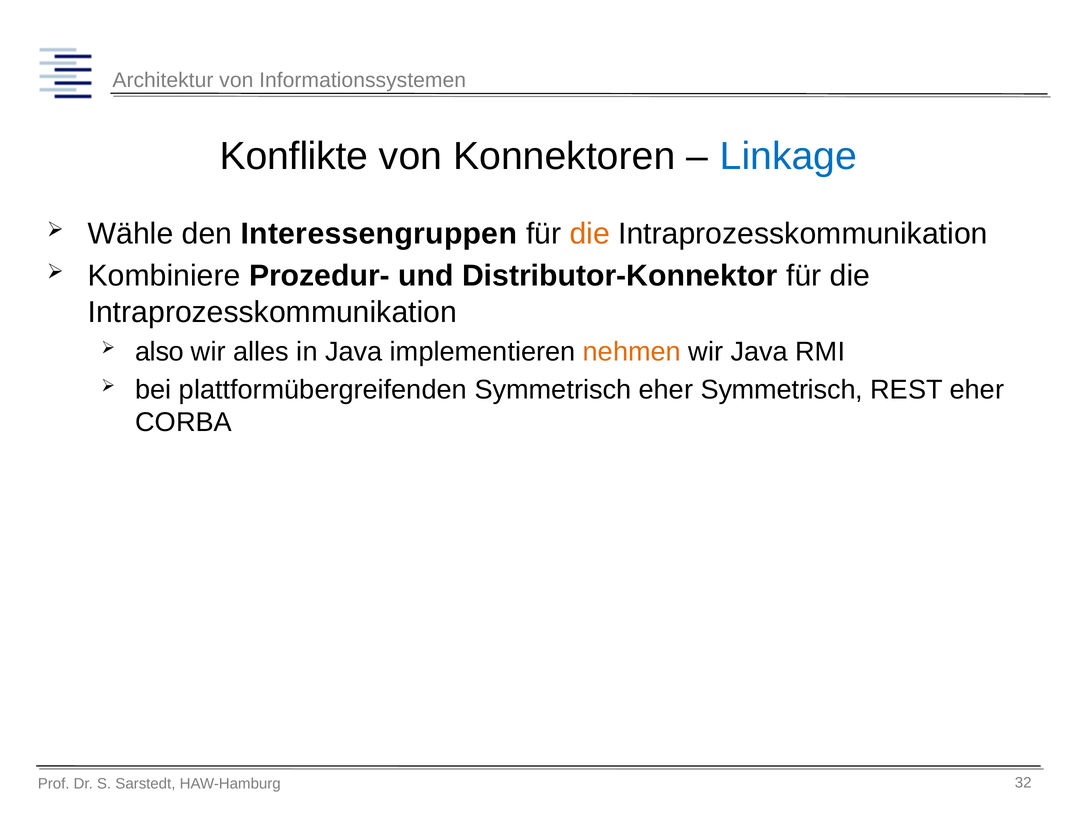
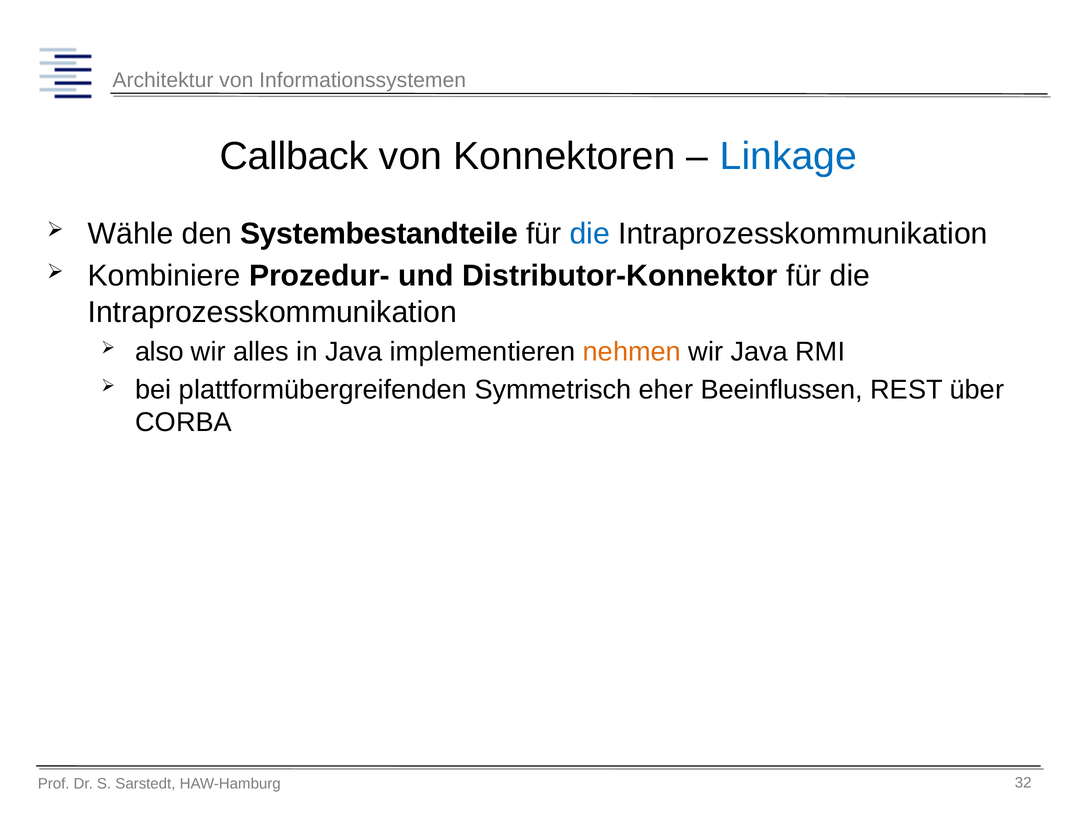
Konflikte: Konflikte -> Callback (294, 157)
Interessengruppen: Interessengruppen -> Systembestandteile (379, 234)
die colour: orange -> blue (590, 234)
eher Symmetrisch: Symmetrisch -> Beeinflussen (782, 390)
REST eher: eher -> über (977, 390)
